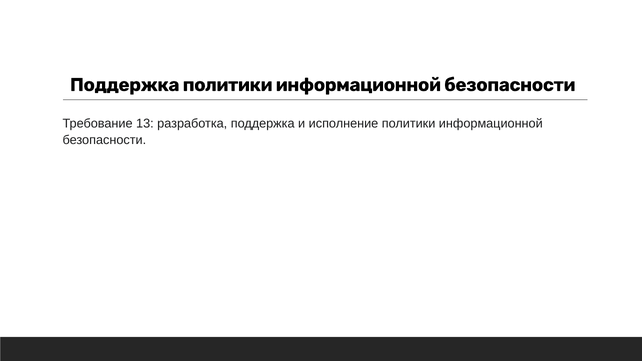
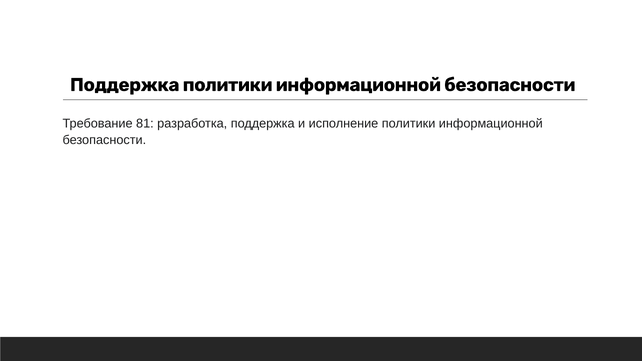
13: 13 -> 81 (145, 123)
